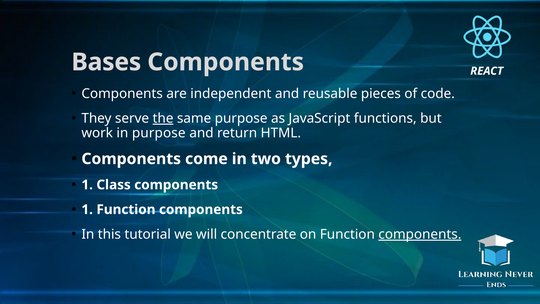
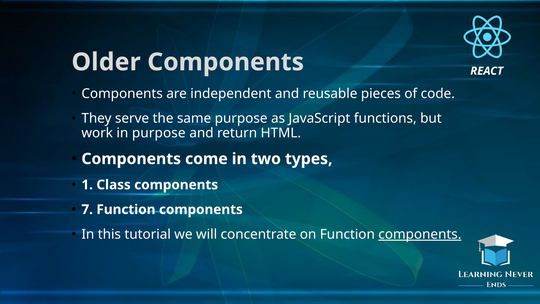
Bases: Bases -> Older (106, 62)
the underline: present -> none (163, 118)
1: 1 -> 7 (87, 209)
